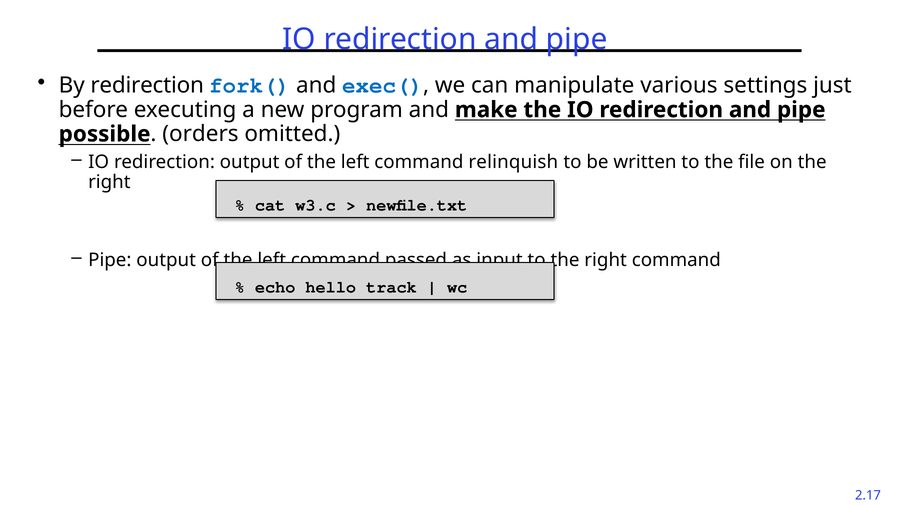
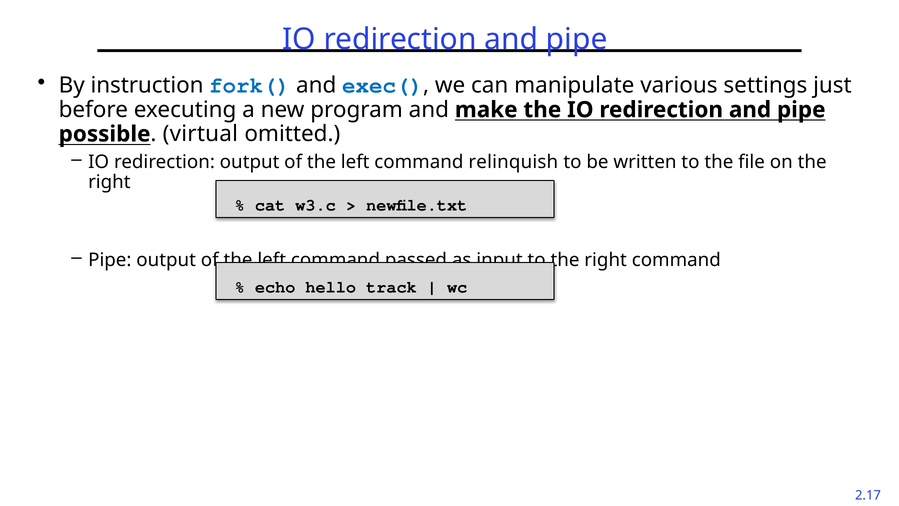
By redirection: redirection -> instruction (147, 85)
orders: orders -> virtual (200, 134)
